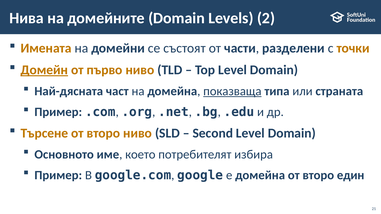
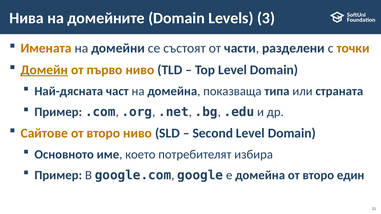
2: 2 -> 3 (266, 18)
показваща underline: present -> none (232, 91)
Търсене: Търсене -> Сайтове (44, 133)
